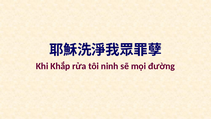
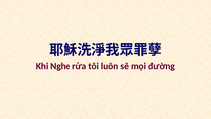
Khắp: Khắp -> Nghe (60, 66)
ninh: ninh -> luôn (110, 66)
